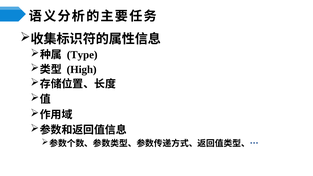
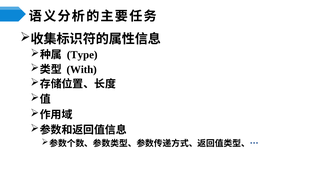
High: High -> With (82, 70)
